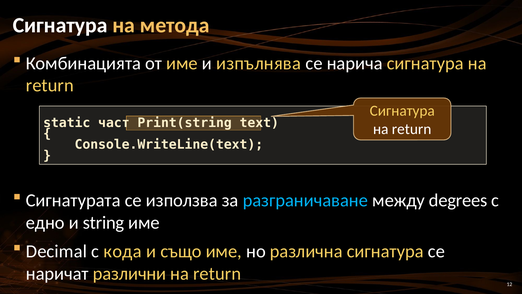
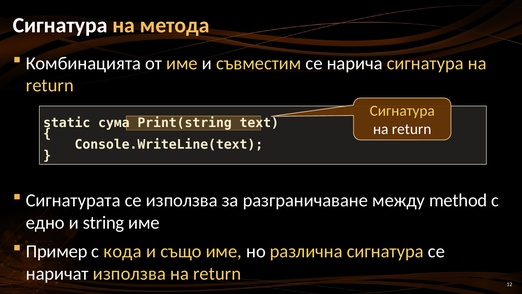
изпълнява: изпълнява -> съвместим (259, 63)
част: част -> сума (114, 123)
разграничаване colour: light blue -> white (305, 200)
degrees: degrees -> method (458, 200)
Decimal: Decimal -> Пример (57, 251)
наричат различни: различни -> използва (129, 273)
